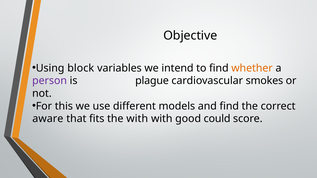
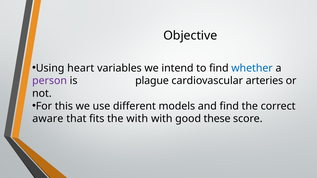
block: block -> heart (81, 68)
whether colour: orange -> blue (252, 68)
smokes: smokes -> arteries (264, 81)
could: could -> these (217, 119)
